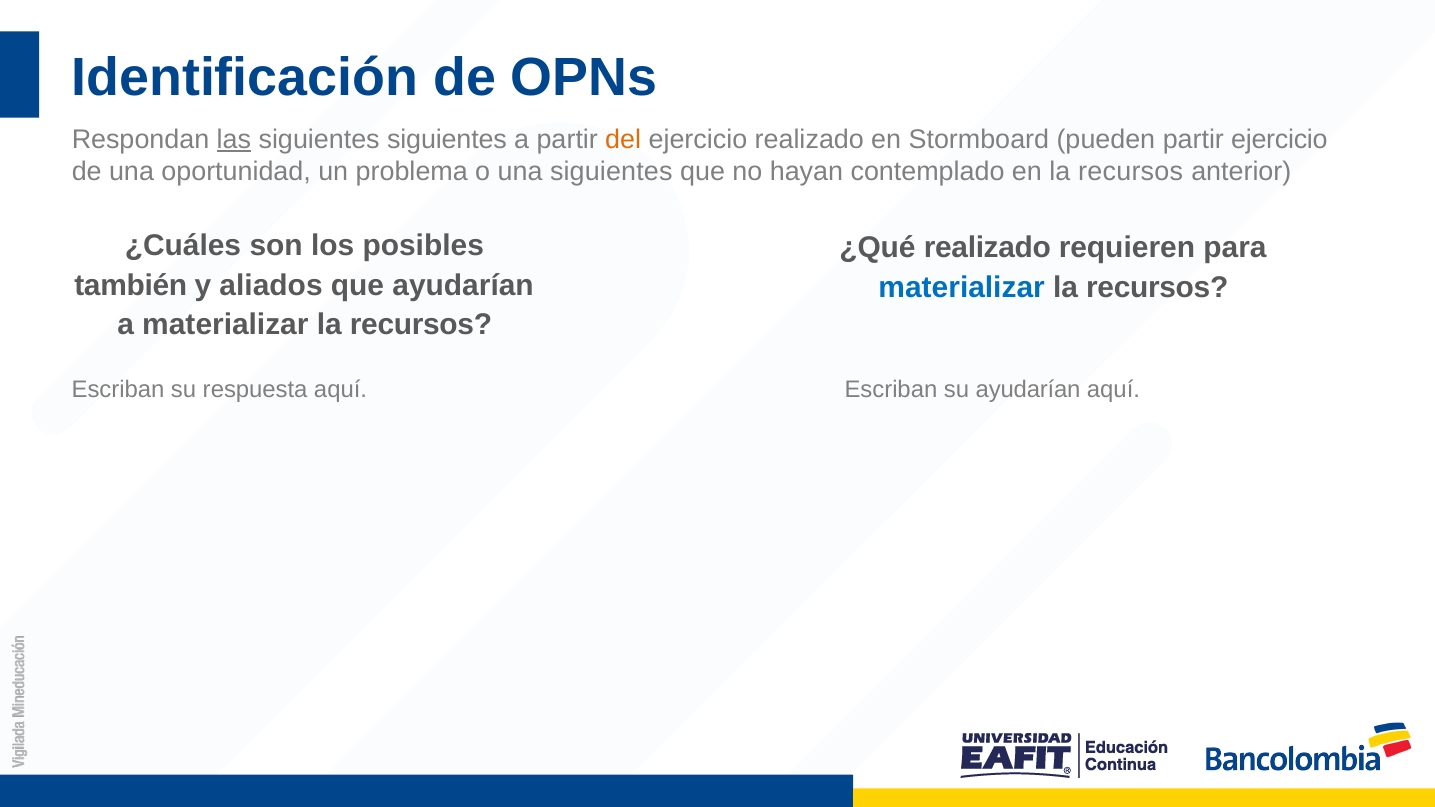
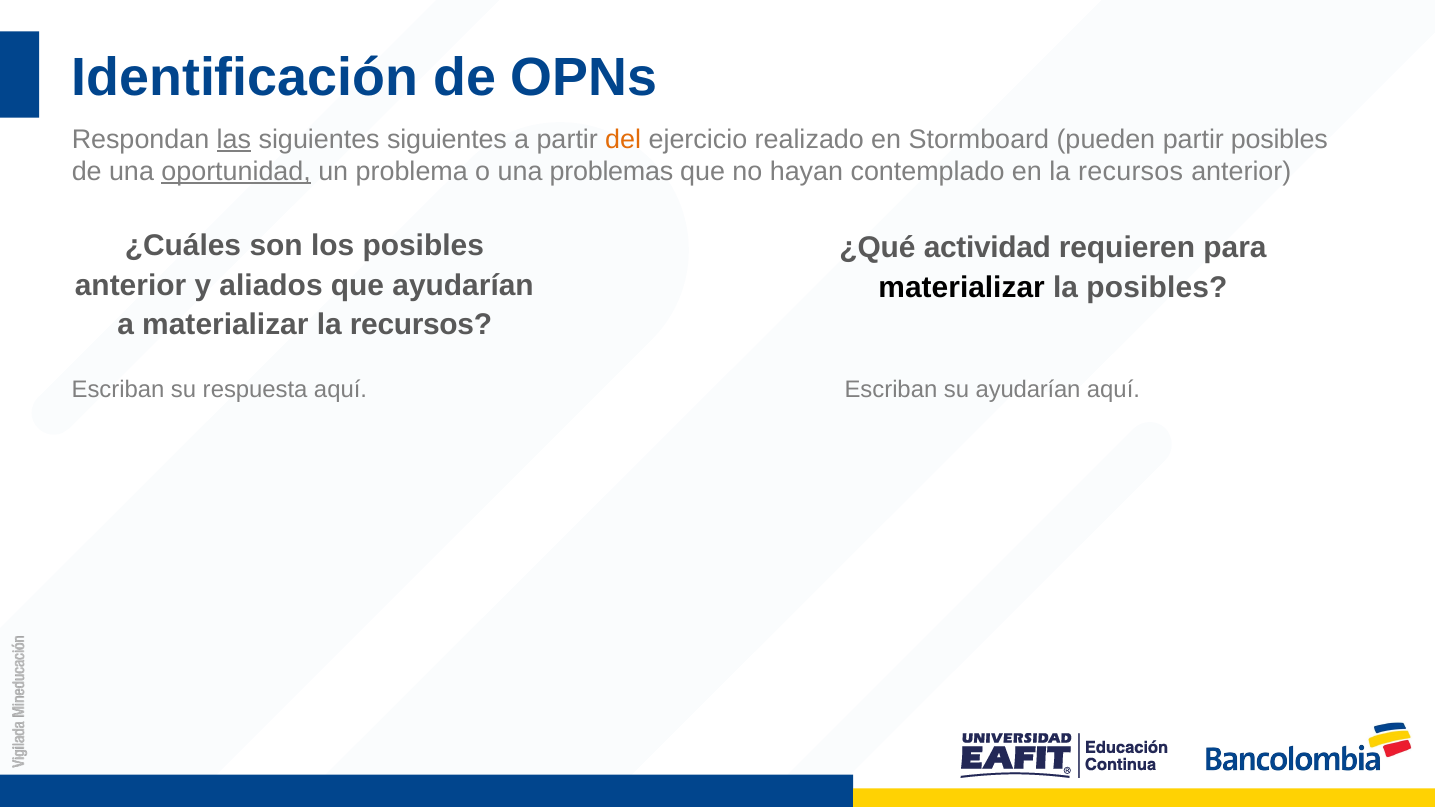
partir ejercicio: ejercicio -> posibles (1279, 140)
oportunidad underline: none -> present (236, 172)
una siguientes: siguientes -> problemas (611, 172)
¿Qué realizado: realizado -> actividad (987, 248)
también: también -> anterior (131, 286)
materializar colour: blue -> black (962, 288)
recursos: recursos -> posibles (1157, 288)
